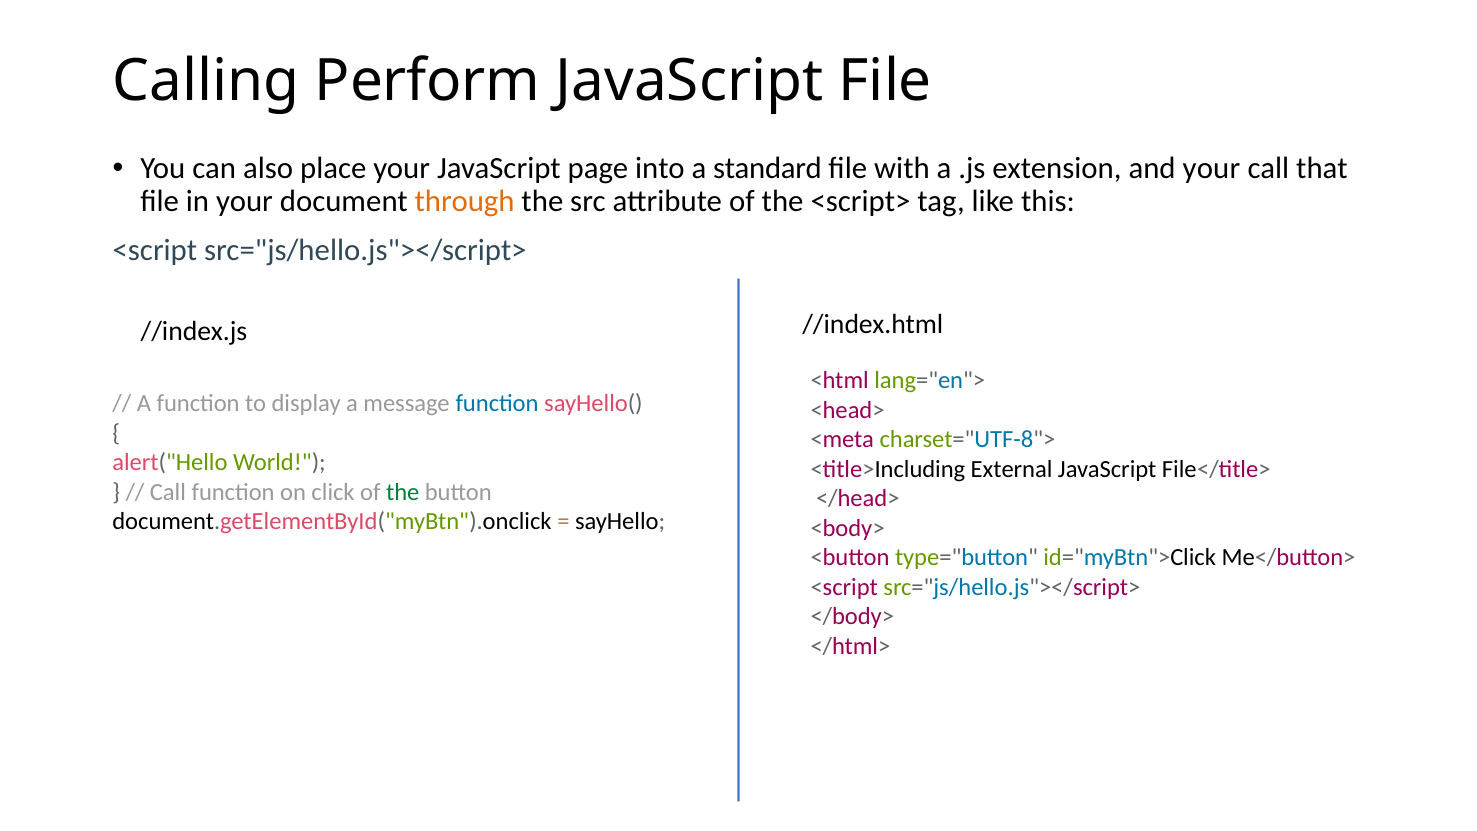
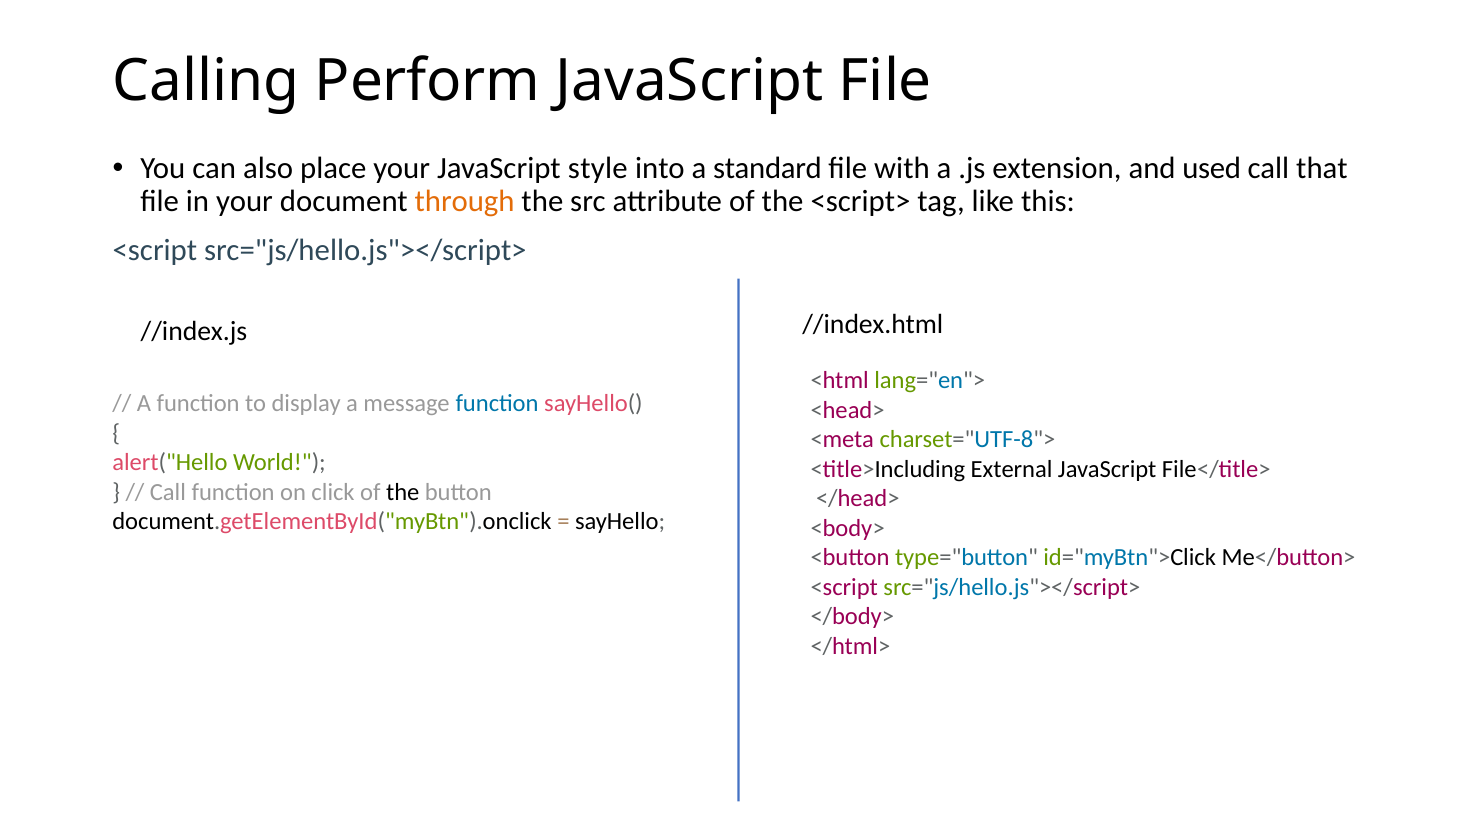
page: page -> style (598, 168)
and your: your -> used (1212, 168)
the colour: green -> black (403, 492)
